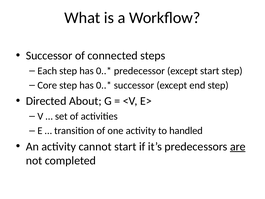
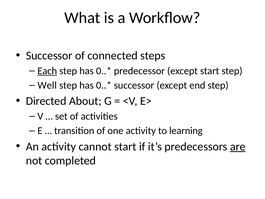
Each underline: none -> present (47, 71)
Core: Core -> Well (47, 85)
handled: handled -> learning (186, 131)
